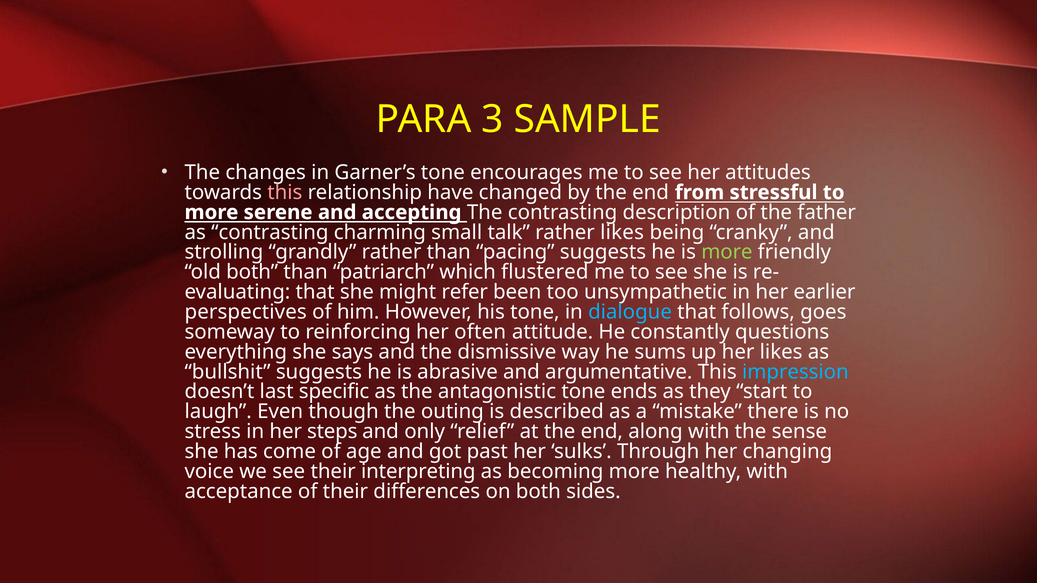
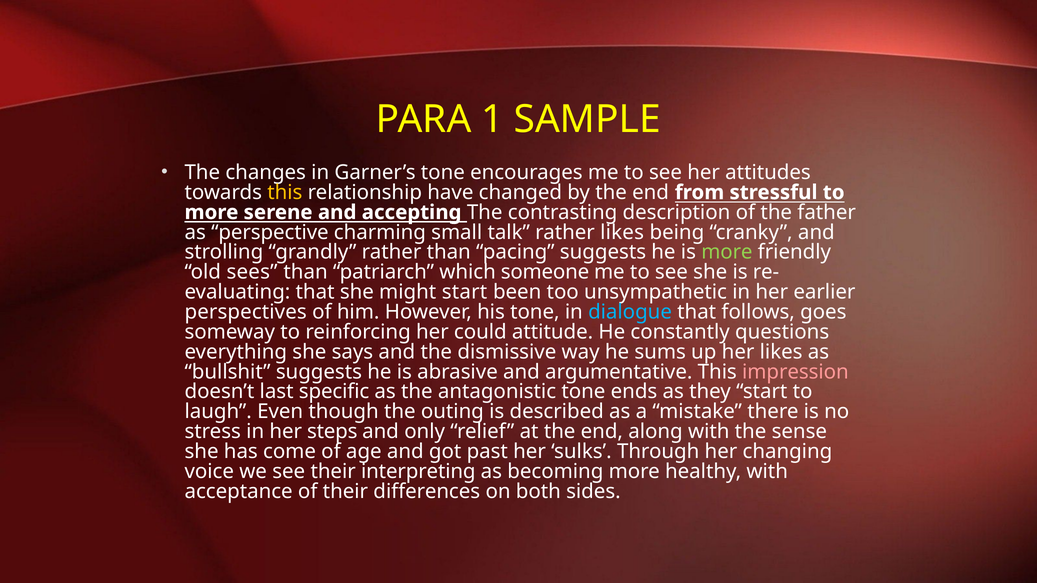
3: 3 -> 1 (493, 119)
this colour: pink -> yellow (285, 193)
as contrasting: contrasting -> perspective (270, 232)
old both: both -> sees (252, 272)
flustered: flustered -> someone (545, 272)
might refer: refer -> start (464, 292)
often: often -> could (480, 332)
impression colour: light blue -> pink (795, 372)
